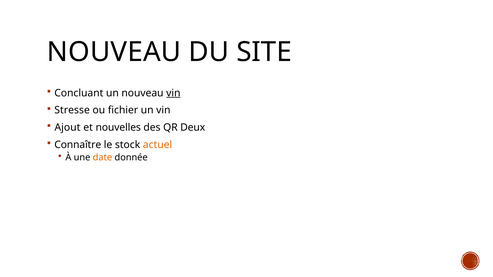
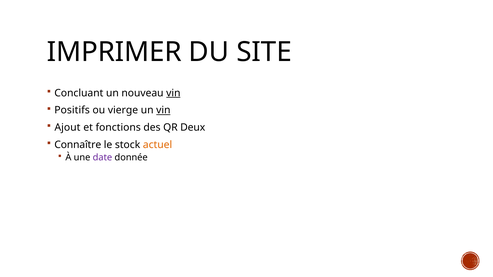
NOUVEAU: NOUVEAU -> IMPRIMER (114, 52)
Stresse: Stresse -> Positifs (72, 110)
fichier: fichier -> vierge (123, 110)
vin underline: none -> present (163, 110)
nouvelles: nouvelles -> fonctions (118, 128)
date colour: orange -> purple (102, 157)
